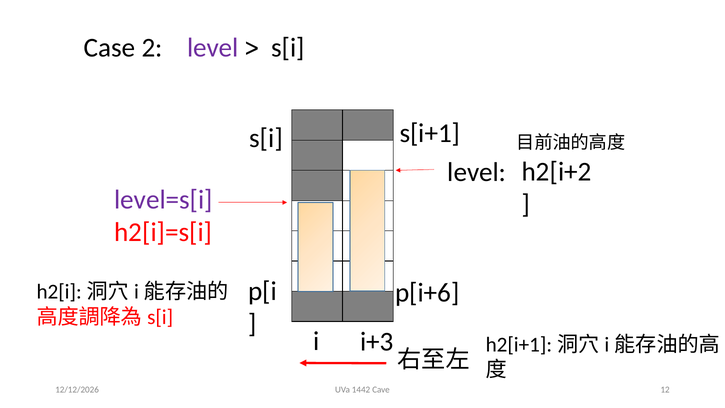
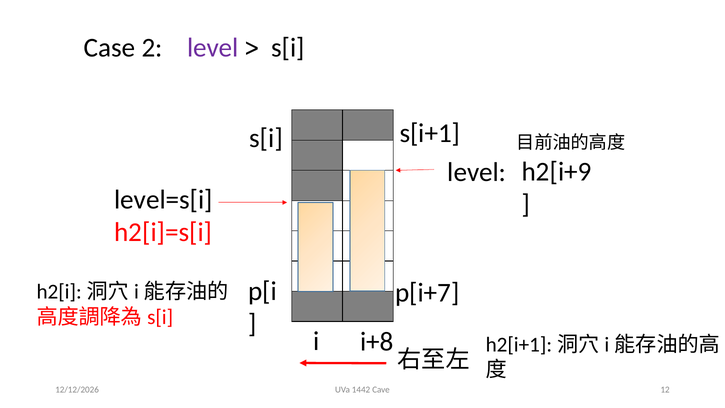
h2[i+2: h2[i+2 -> h2[i+9 (557, 171)
level=s[i colour: purple -> black (163, 199)
p[i+6: p[i+6 -> p[i+7 (427, 293)
i+3: i+3 -> i+8 (377, 342)
